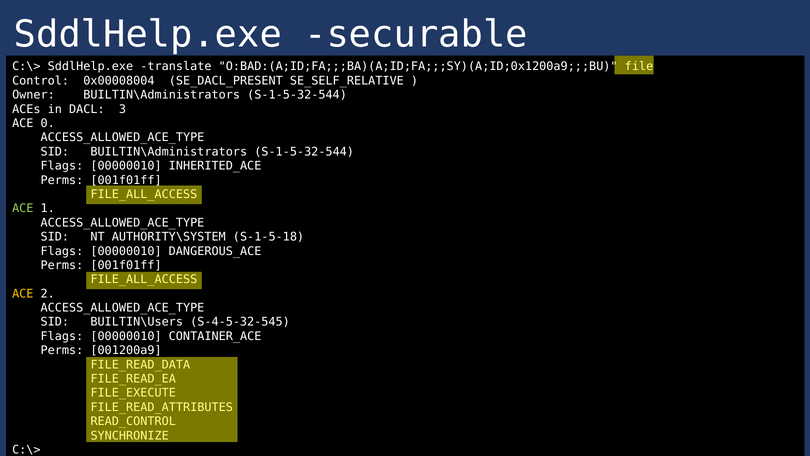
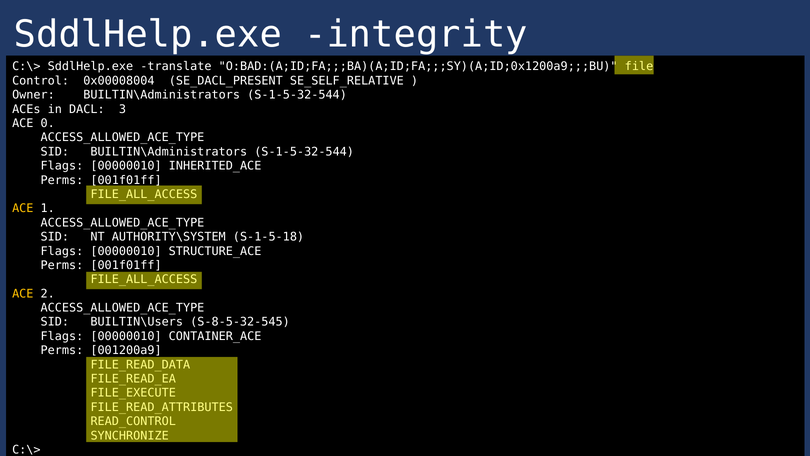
securable: securable -> integrity (416, 34)
ACE colour: light green -> yellow (23, 208)
DANGEROUS_ACE: DANGEROUS_ACE -> STRUCTURE_ACE (215, 251)
S-4-5-32-545: S-4-5-32-545 -> S-8-5-32-545 (240, 322)
